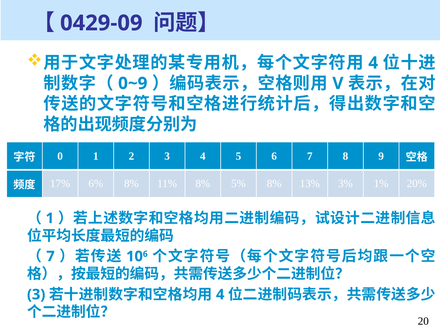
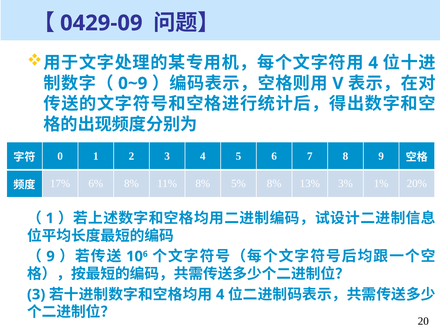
7: 7 -> 9 (51, 256)
